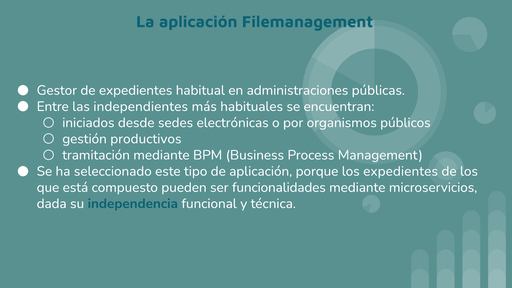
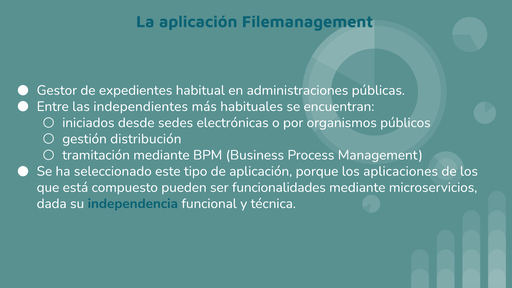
productivos: productivos -> distribución (146, 139)
los expedientes: expedientes -> aplicaciones (401, 171)
